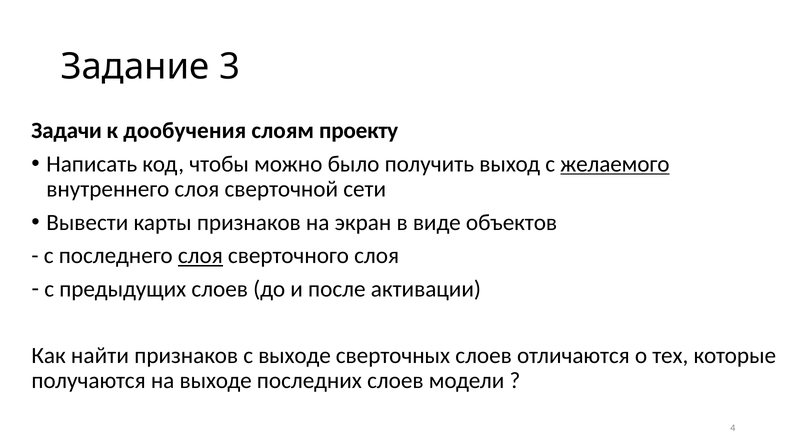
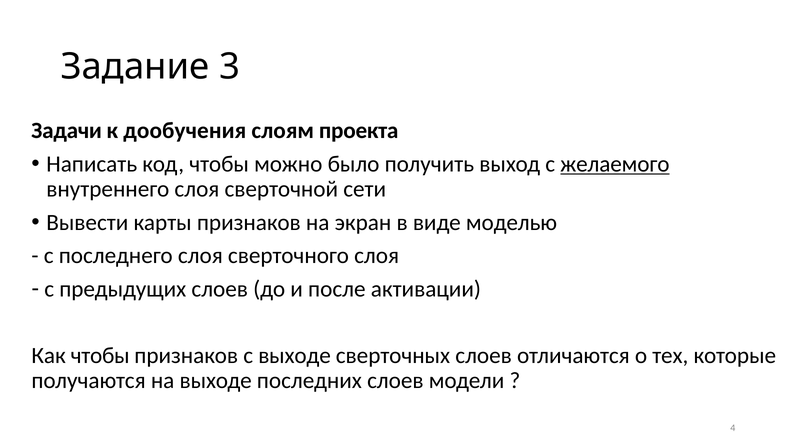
проекту: проекту -> проекта (359, 131)
объектов: объектов -> моделью (512, 222)
слоя underline: present -> none (200, 256)
Как найти: найти -> чтобы (100, 356)
